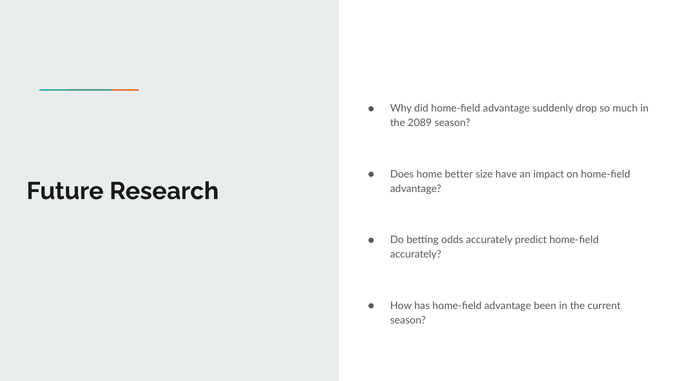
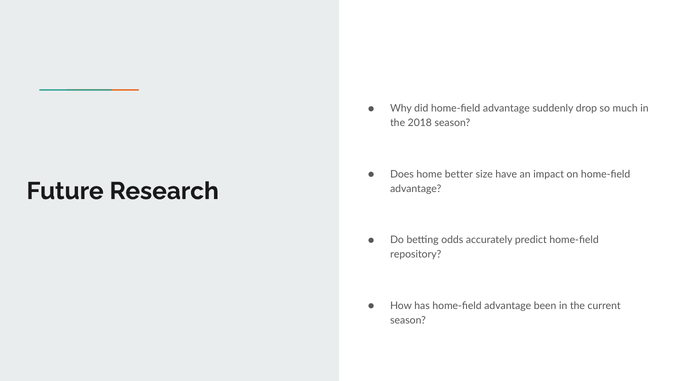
2089: 2089 -> 2018 (420, 123)
accurately: accurately -> repository (416, 255)
